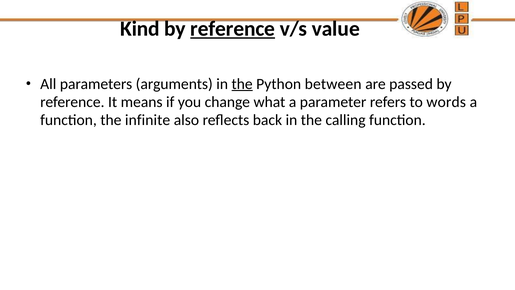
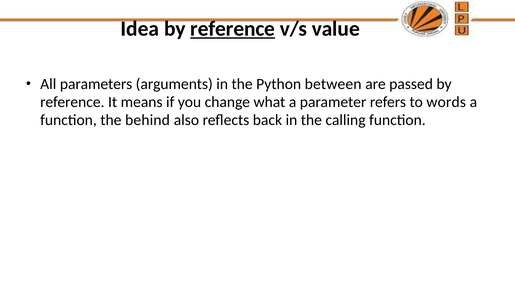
Kind: Kind -> Idea (140, 29)
the underline: present -> none (242, 84)
infinite: infinite -> behind (148, 120)
